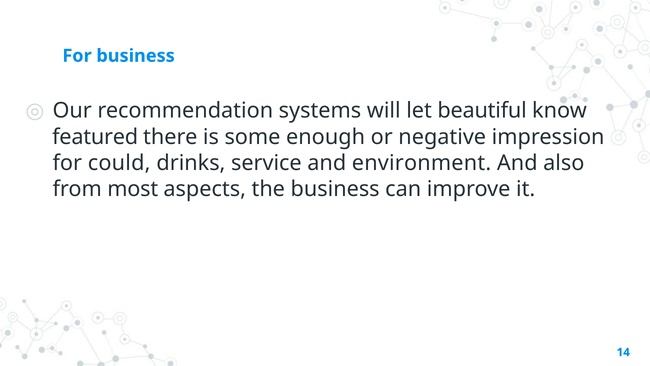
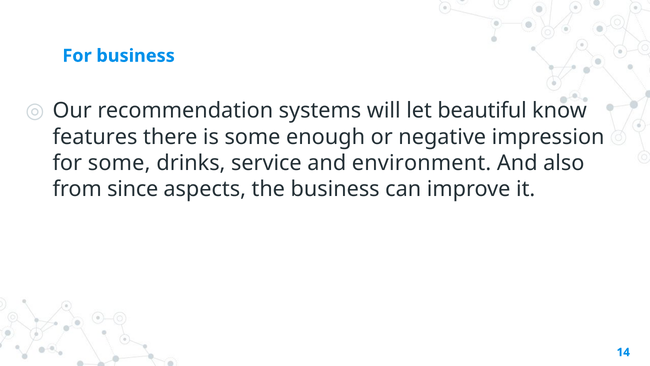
featured: featured -> features (95, 137)
for could: could -> some (119, 163)
most: most -> since (133, 189)
